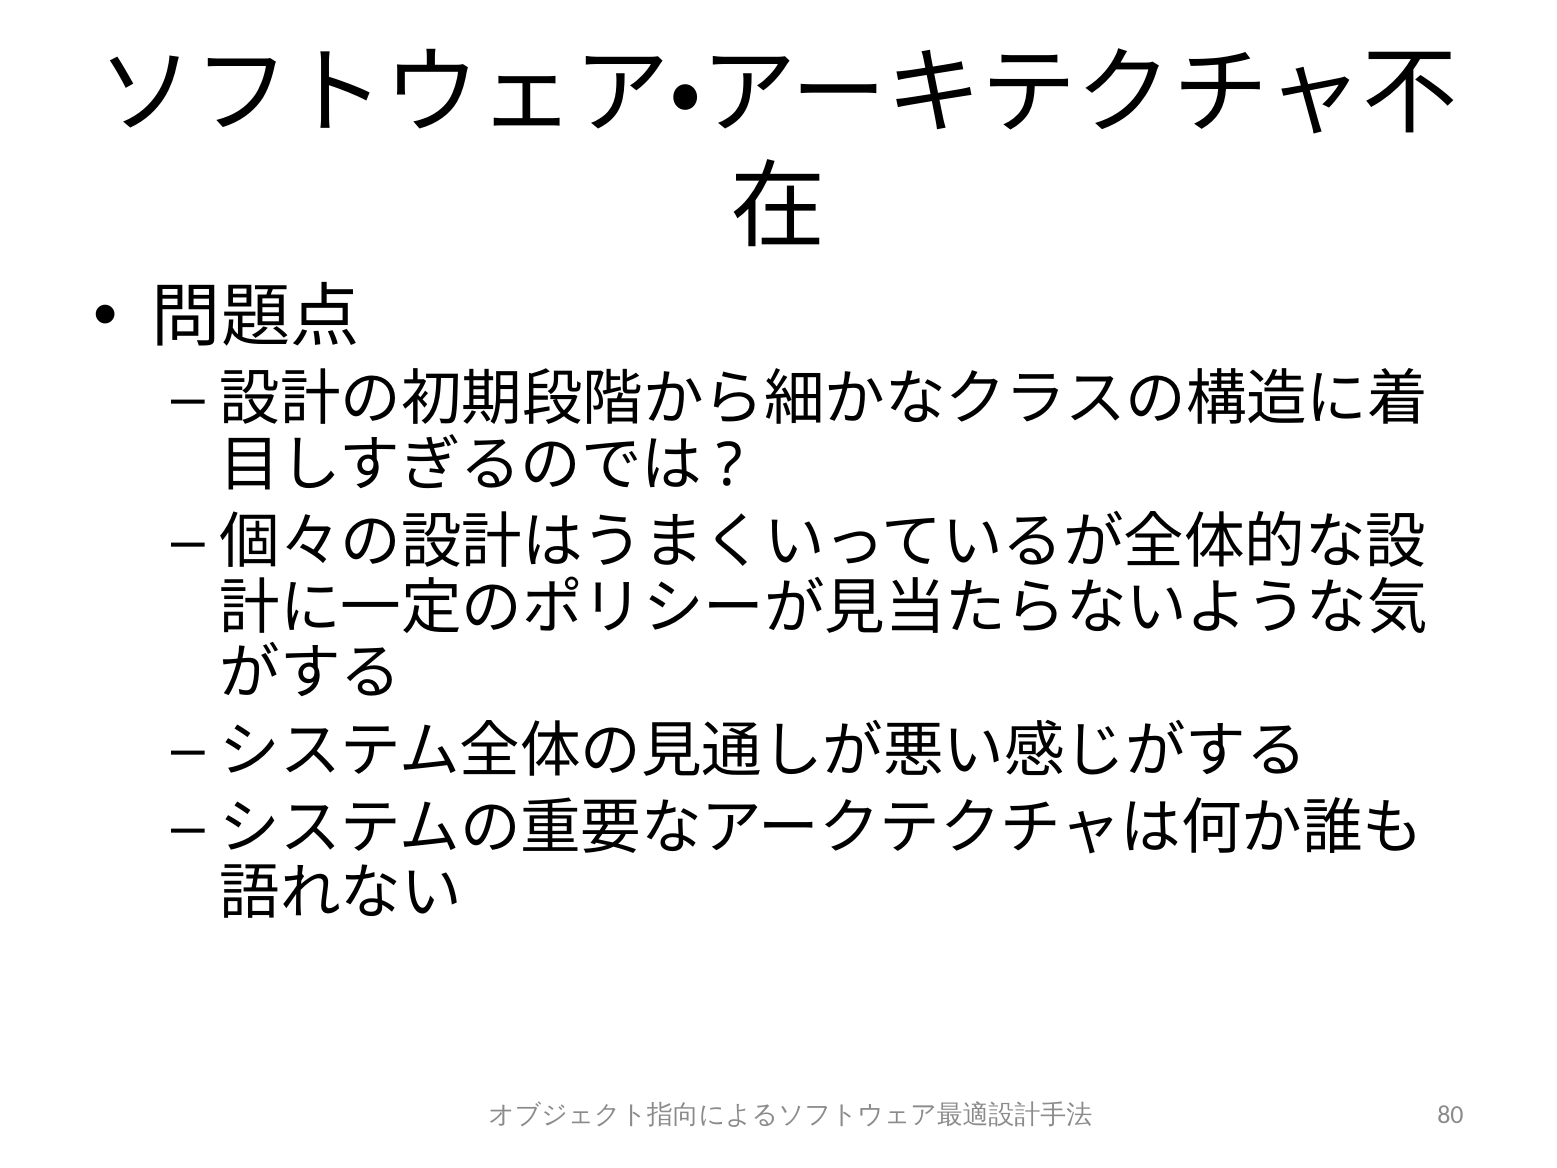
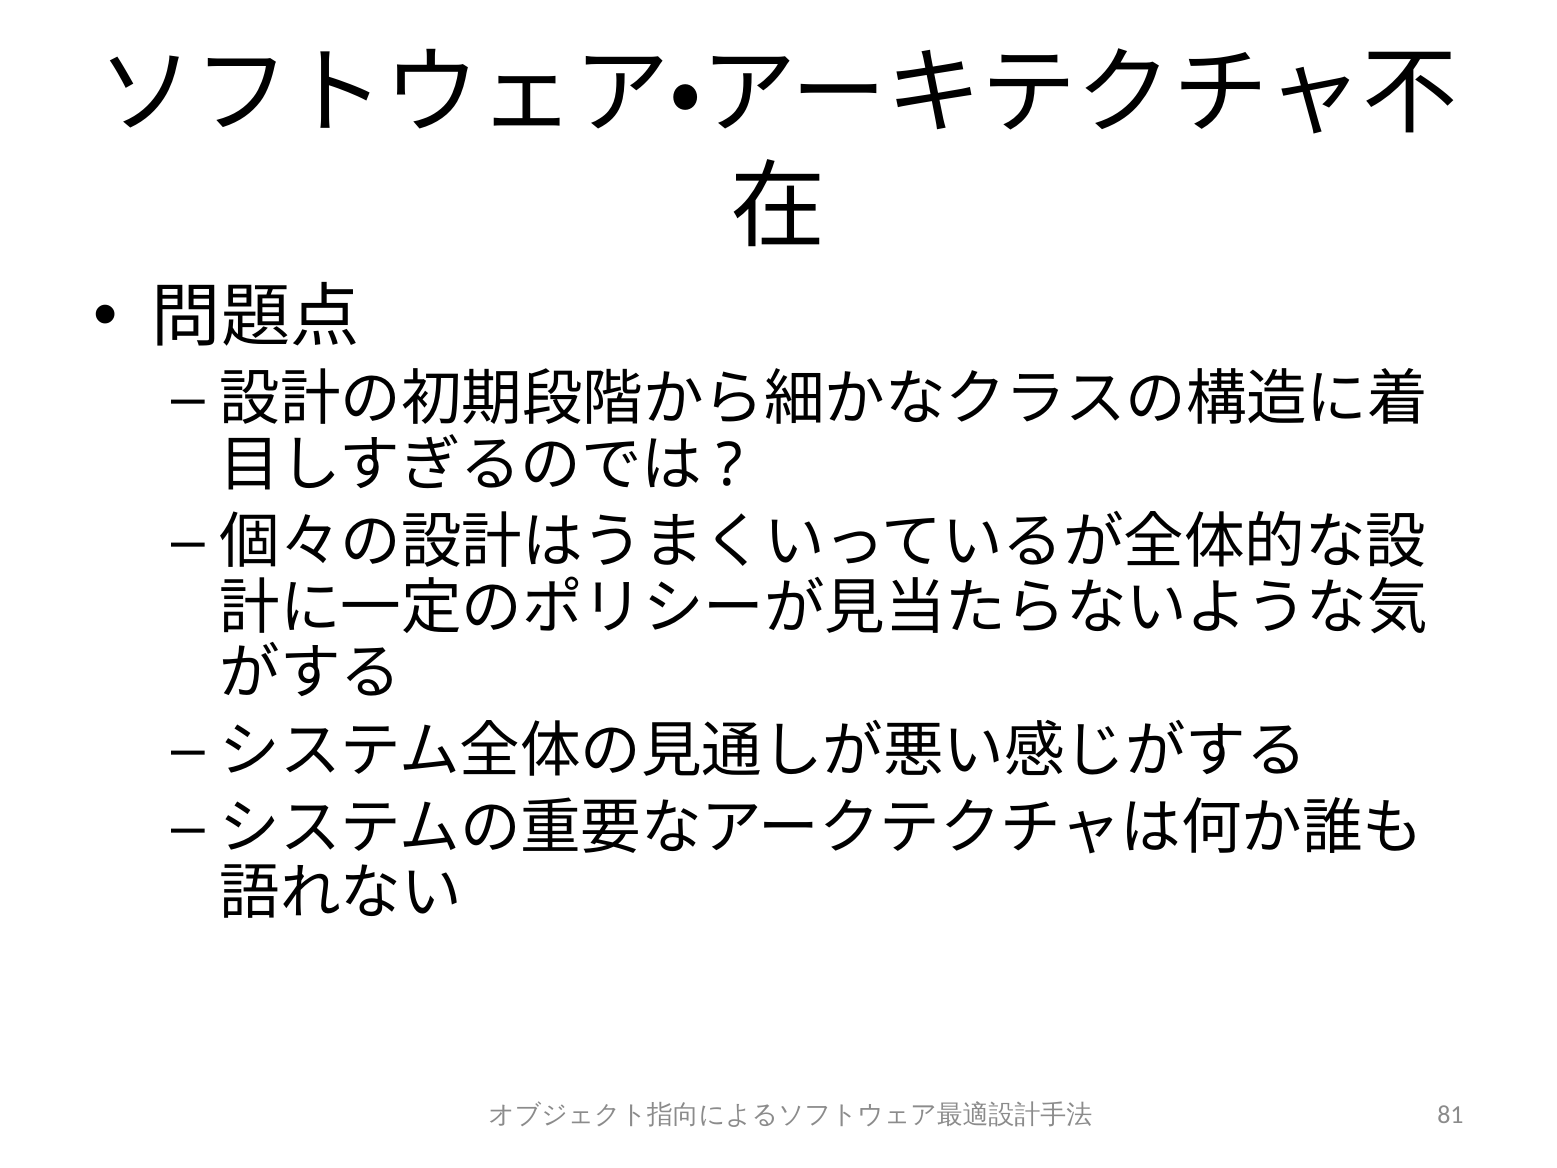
80: 80 -> 81 (1450, 1115)
